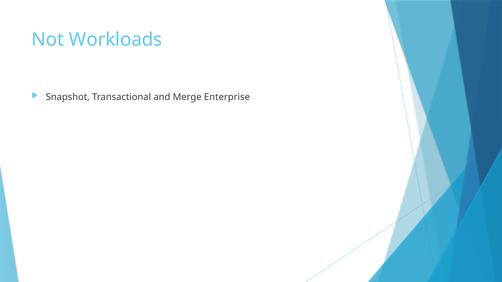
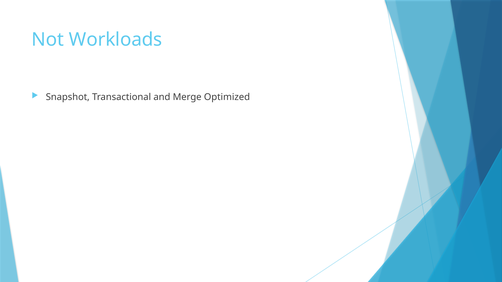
Enterprise: Enterprise -> Optimized (227, 97)
